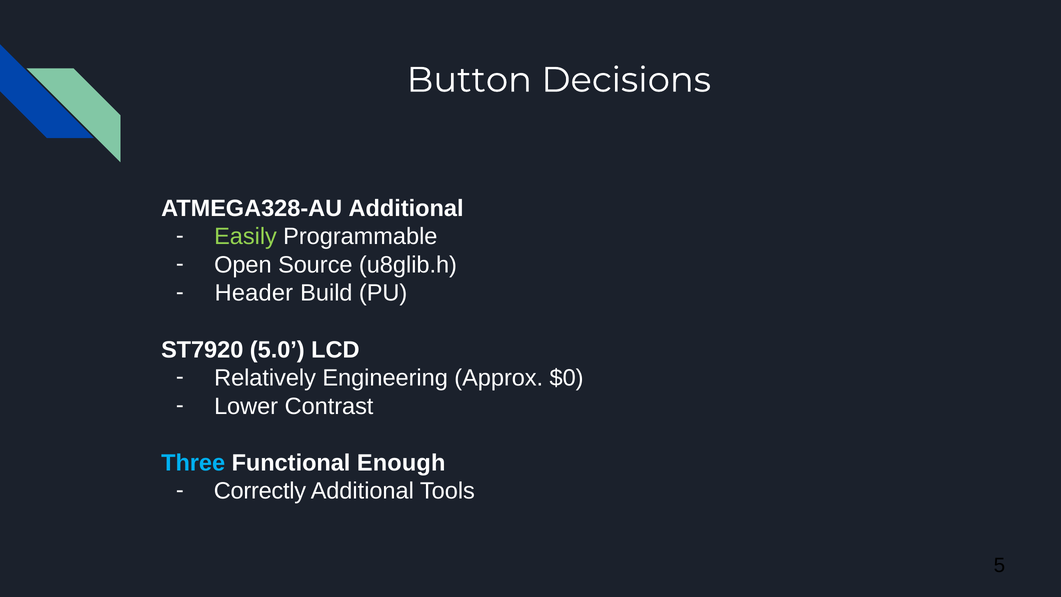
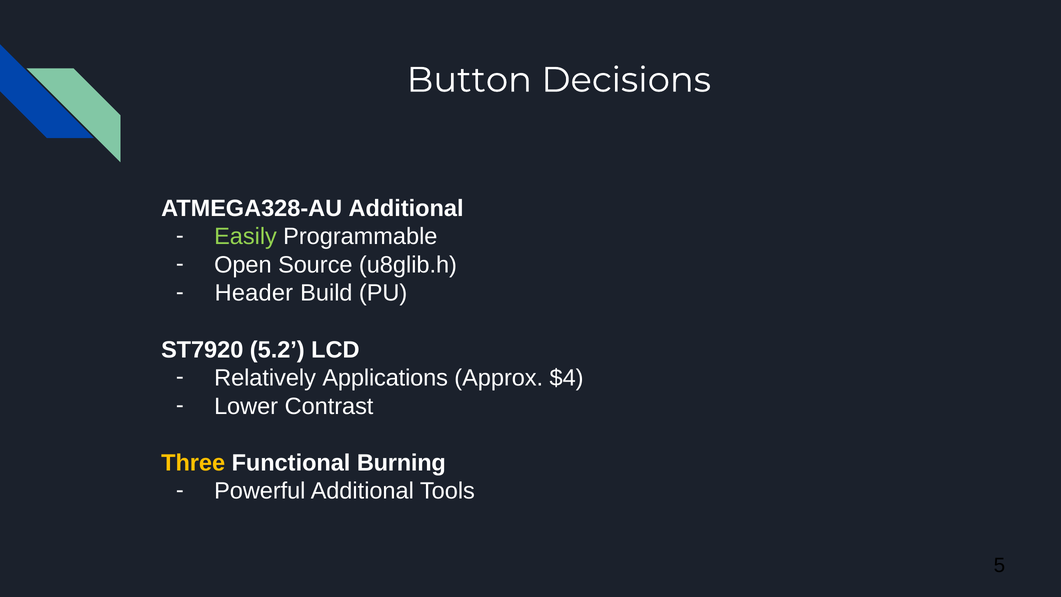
5.0: 5.0 -> 5.2 (277, 350)
Engineering: Engineering -> Applications (385, 378)
$0: $0 -> $4 (567, 378)
Three colour: light blue -> yellow (193, 463)
Enough: Enough -> Burning (401, 463)
Correctly: Correctly -> Powerful (260, 491)
